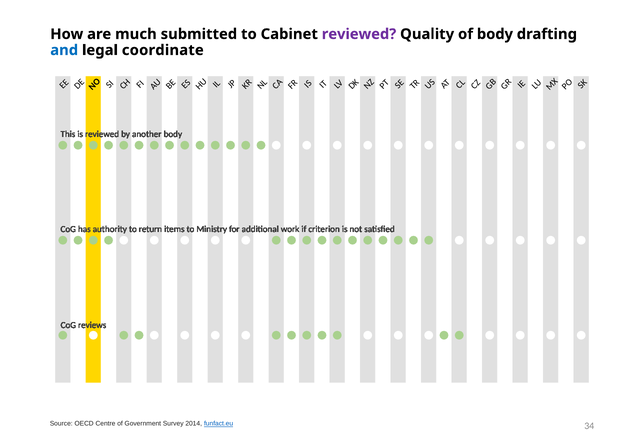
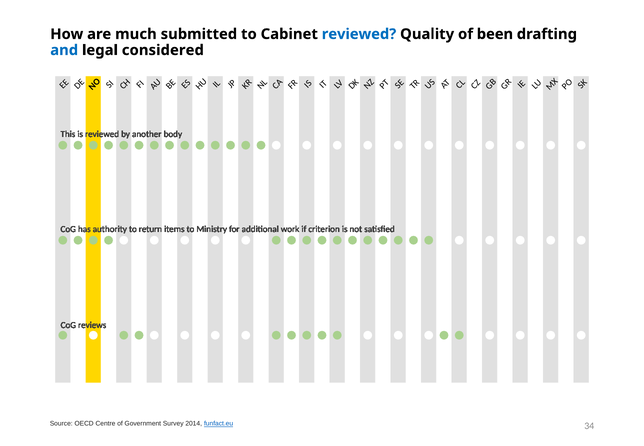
reviewed colour: purple -> blue (359, 34)
of body: body -> been (495, 34)
coordinate: coordinate -> considered (163, 50)
